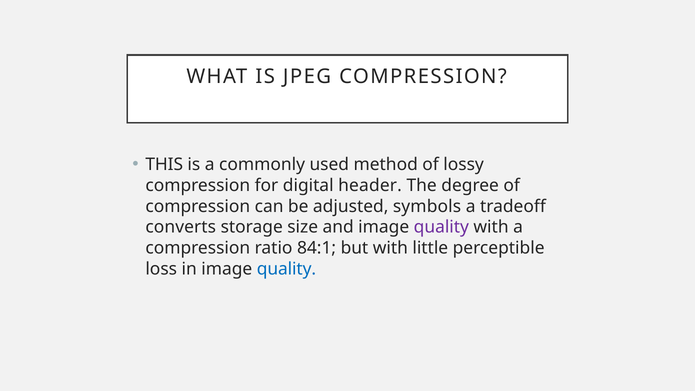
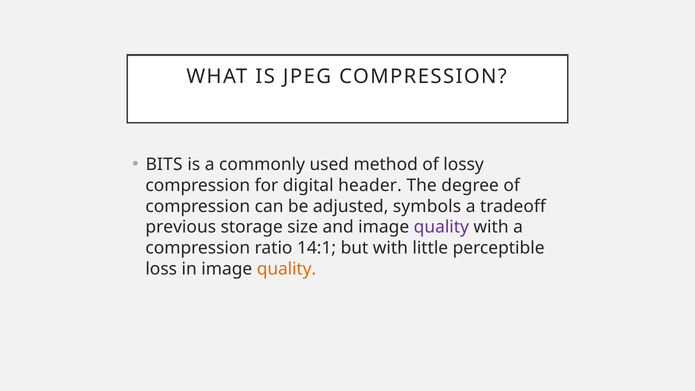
THIS: THIS -> BITS (164, 165)
converts: converts -> previous (181, 227)
84:1: 84:1 -> 14:1 (317, 248)
quality colour: blue -> orange (286, 269)
